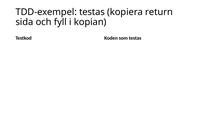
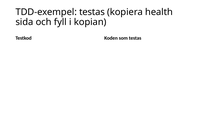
return: return -> health (159, 12)
